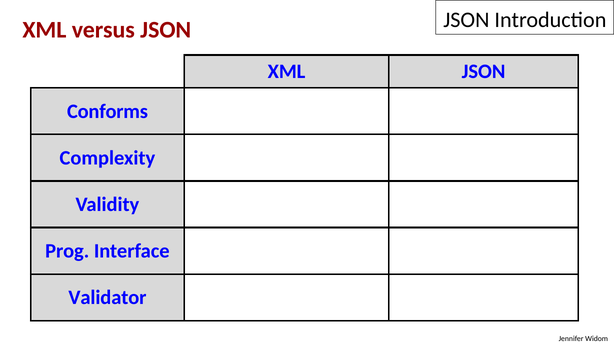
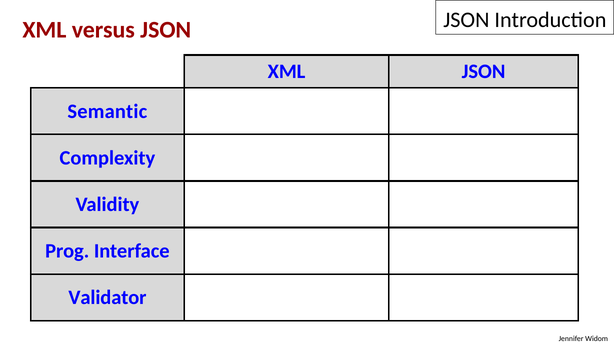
Conforms: Conforms -> Semantic (107, 111)
